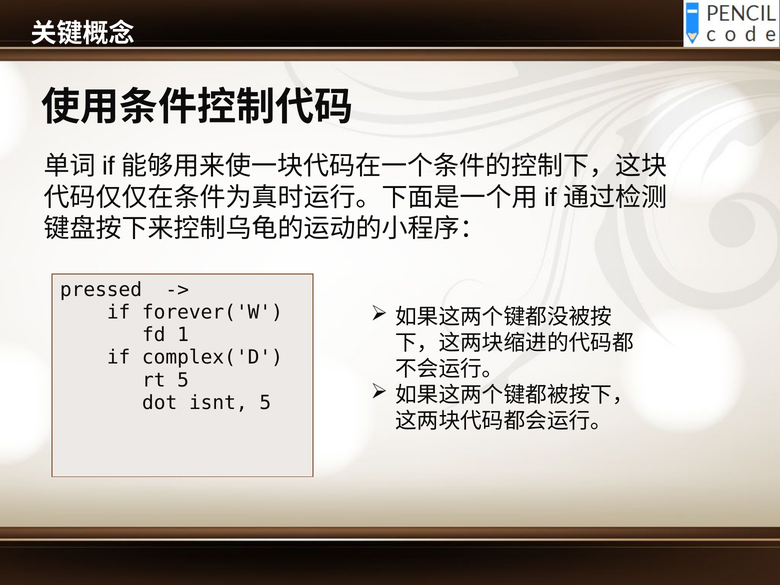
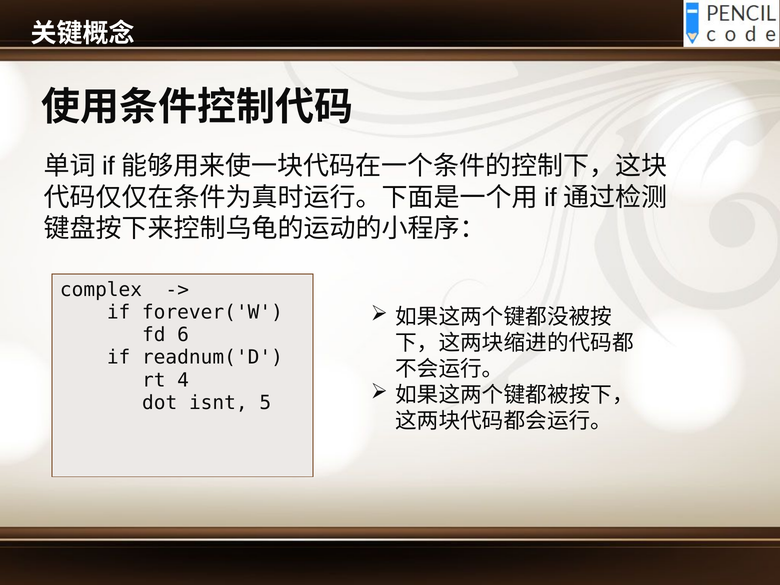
pressed: pressed -> complex (101, 290)
1: 1 -> 6 (183, 335)
complex('D: complex('D -> readnum('D (212, 357)
rt 5: 5 -> 4 (183, 380)
